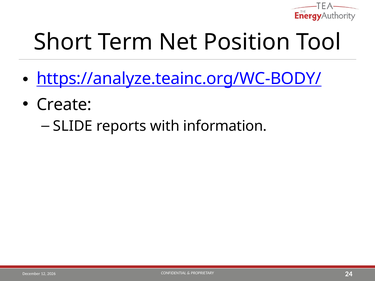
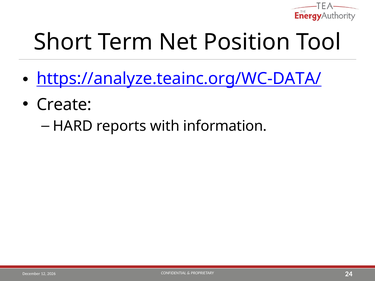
https://analyze.teainc.org/WC-BODY/: https://analyze.teainc.org/WC-BODY/ -> https://analyze.teainc.org/WC-DATA/ (179, 79)
SLIDE: SLIDE -> HARD (73, 126)
